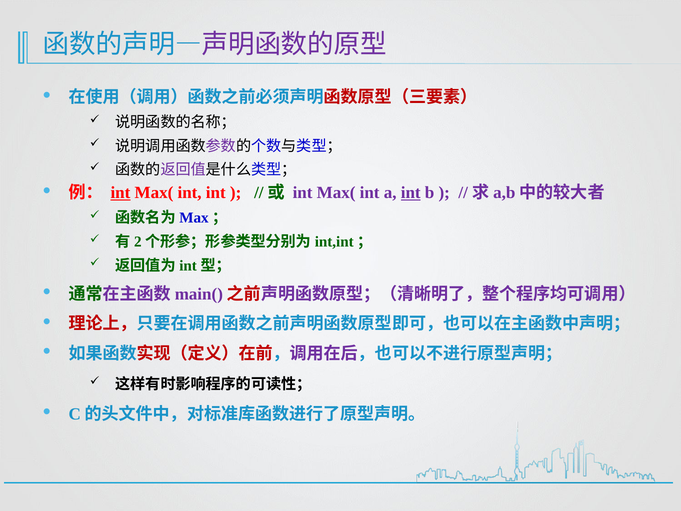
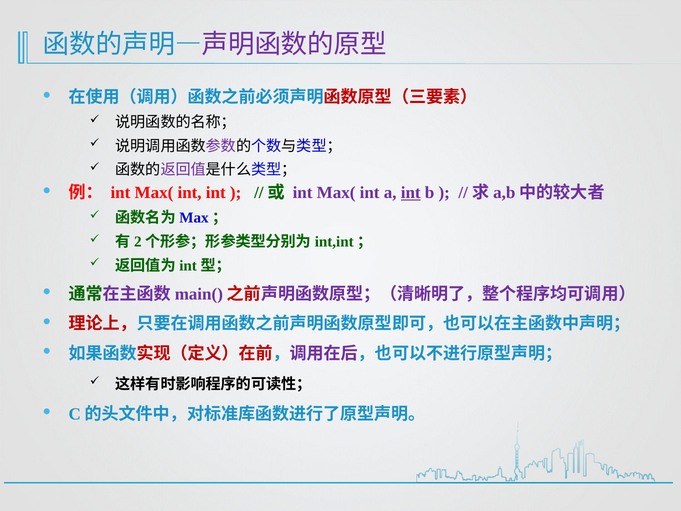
int underline: present -> none (120, 193)
